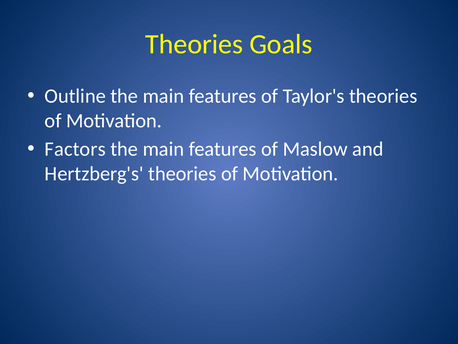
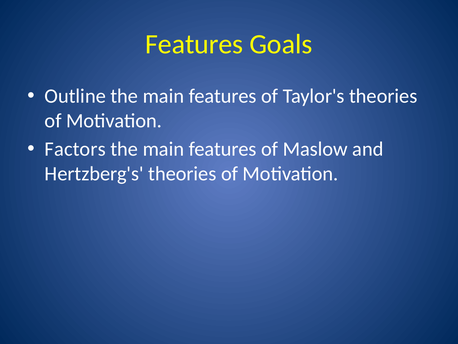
Theories: Theories -> Features (194, 44)
